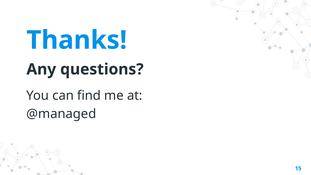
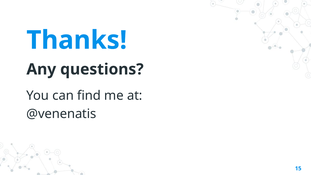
@managed: @managed -> @venenatis (61, 114)
